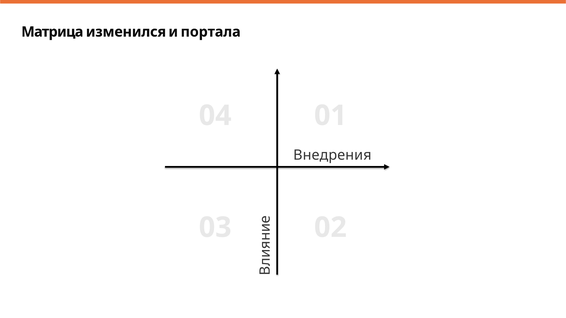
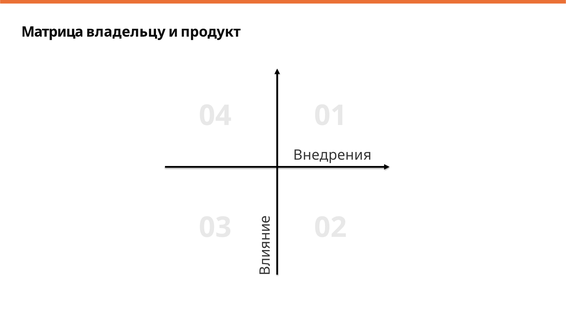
изменился: изменился -> владельцу (126, 32)
портала: портала -> продукт (211, 32)
